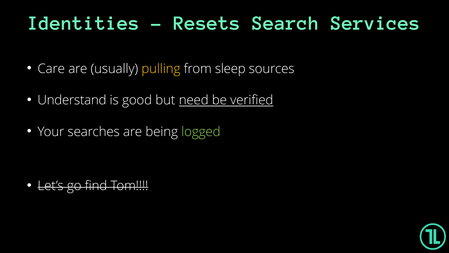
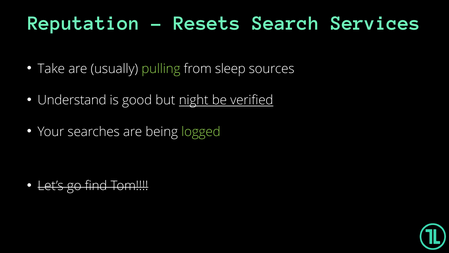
Identities: Identities -> Reputation (84, 23)
Care: Care -> Take (51, 69)
pulling colour: yellow -> light green (161, 69)
need: need -> night (194, 100)
